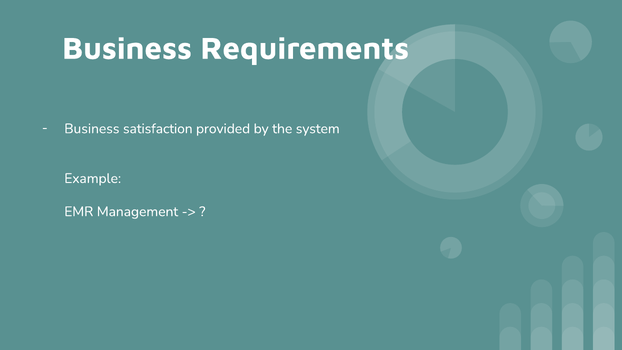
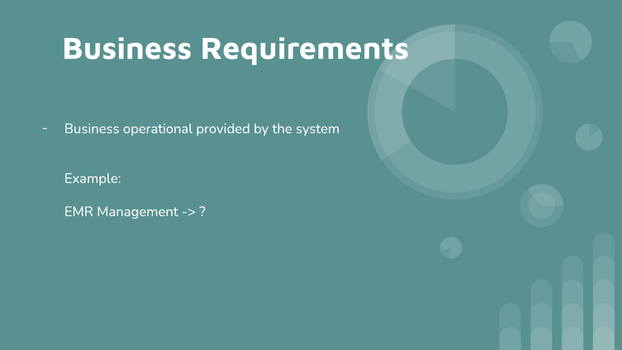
satisfaction: satisfaction -> operational (158, 129)
